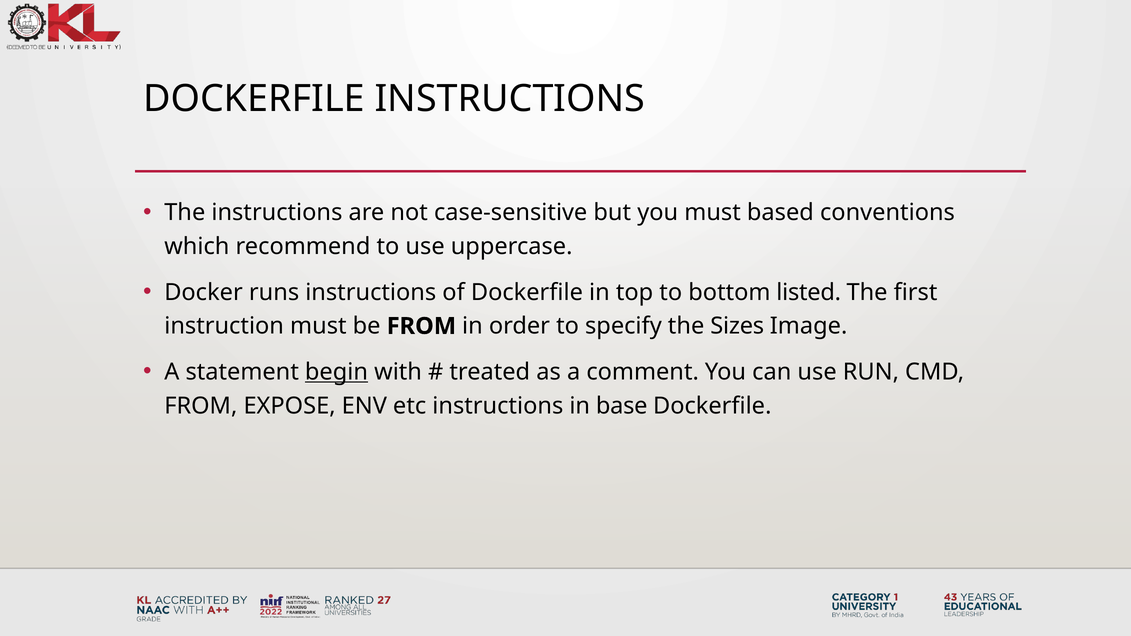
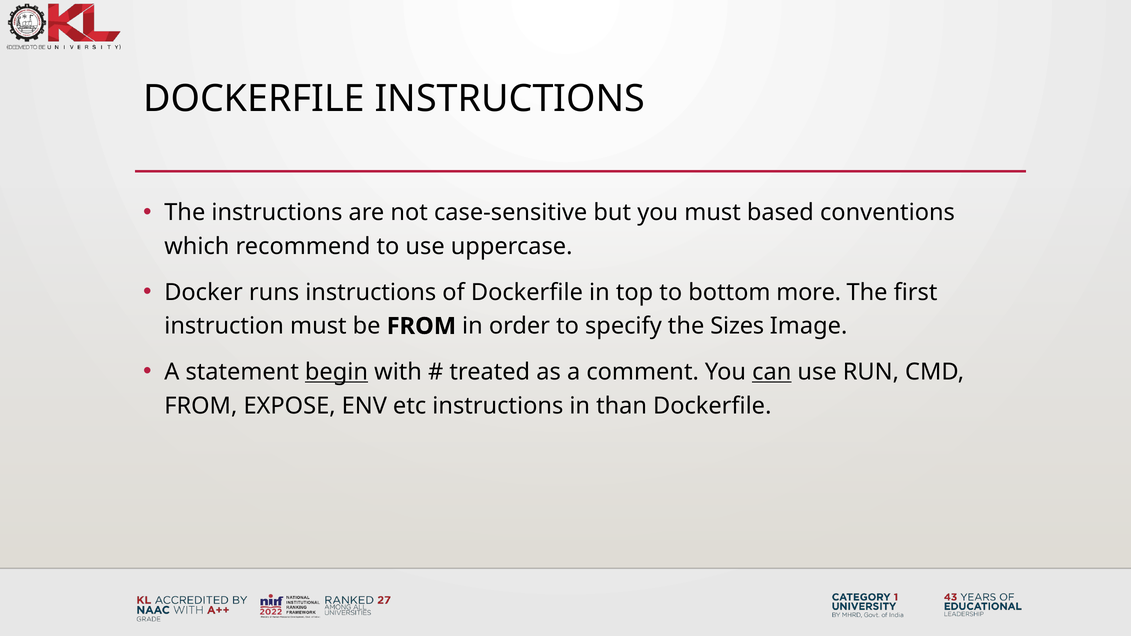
listed: listed -> more (809, 292)
can underline: none -> present (772, 372)
base: base -> than (622, 406)
